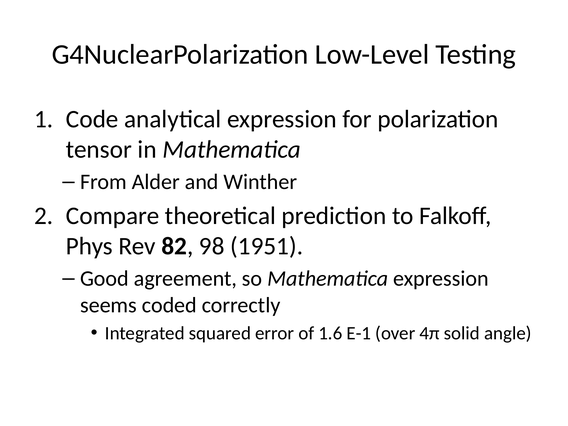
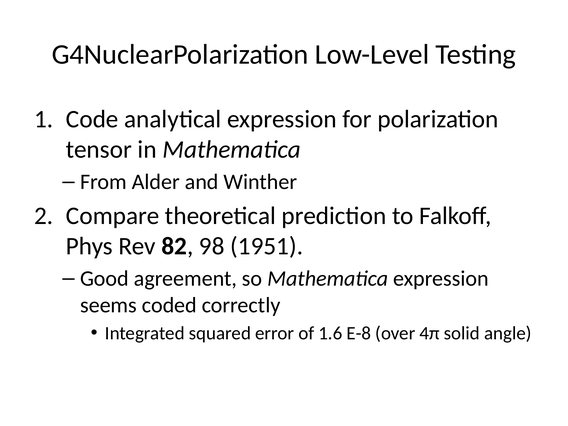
E-1: E-1 -> E-8 (359, 333)
